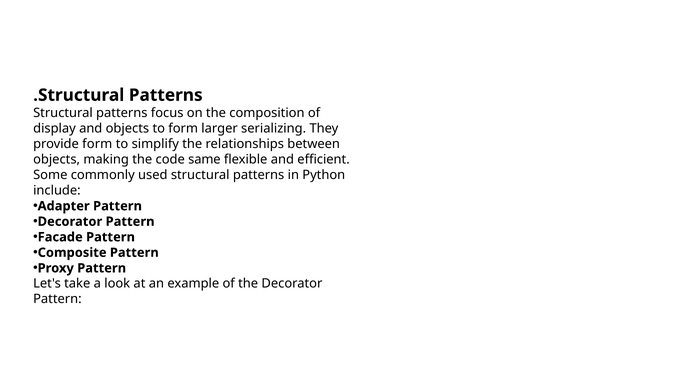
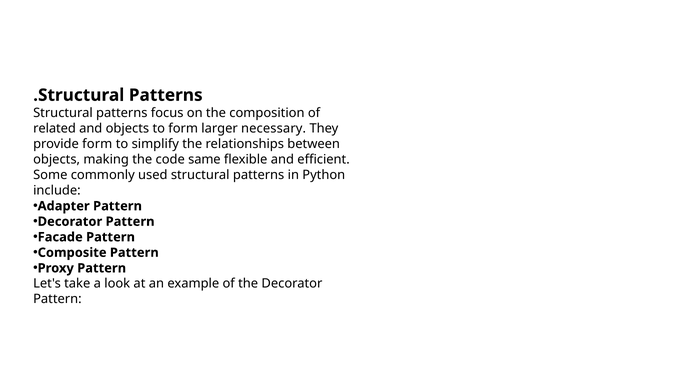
display: display -> related (55, 128)
serializing: serializing -> necessary (274, 128)
